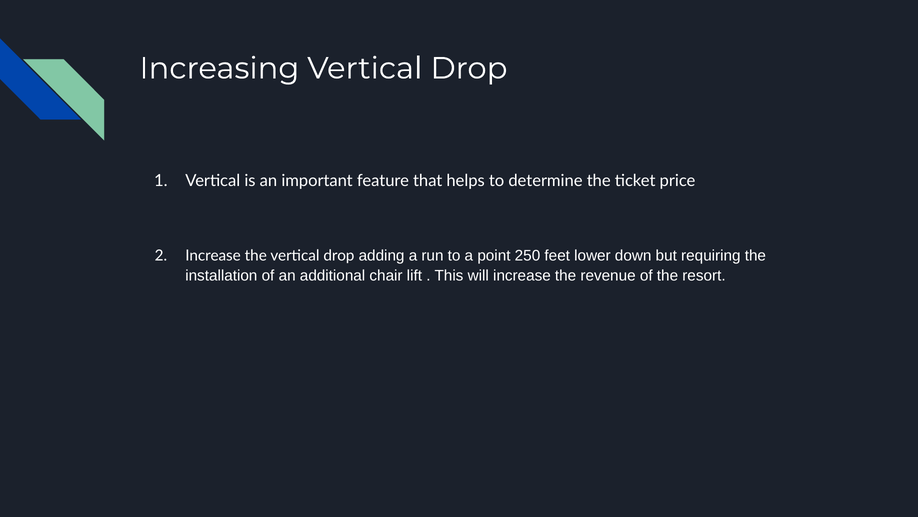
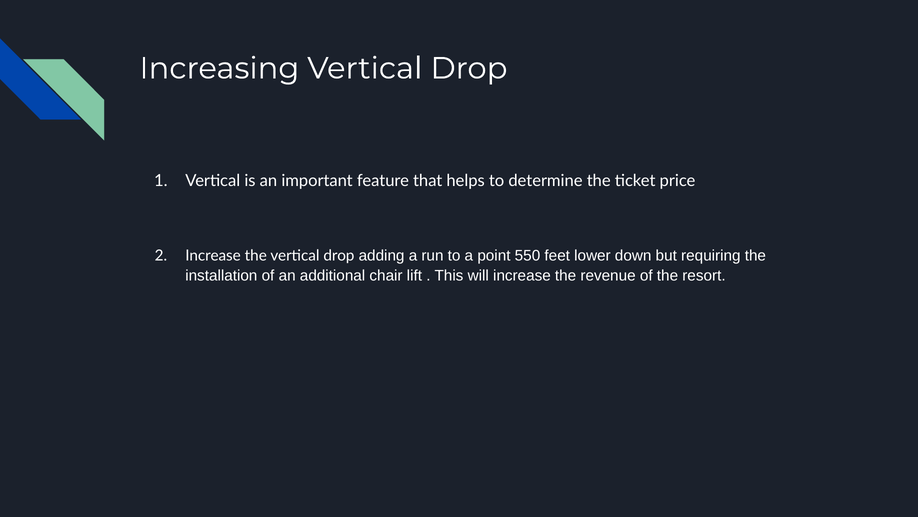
250: 250 -> 550 (527, 256)
